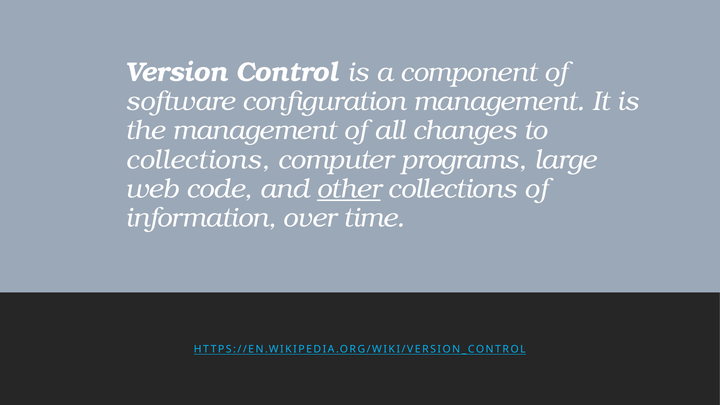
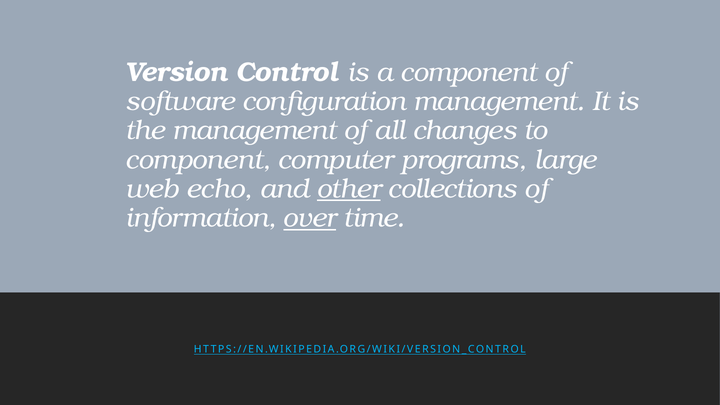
collections: collections -> component (198, 160)
code: code -> echo (219, 189)
over underline: none -> present (310, 218)
